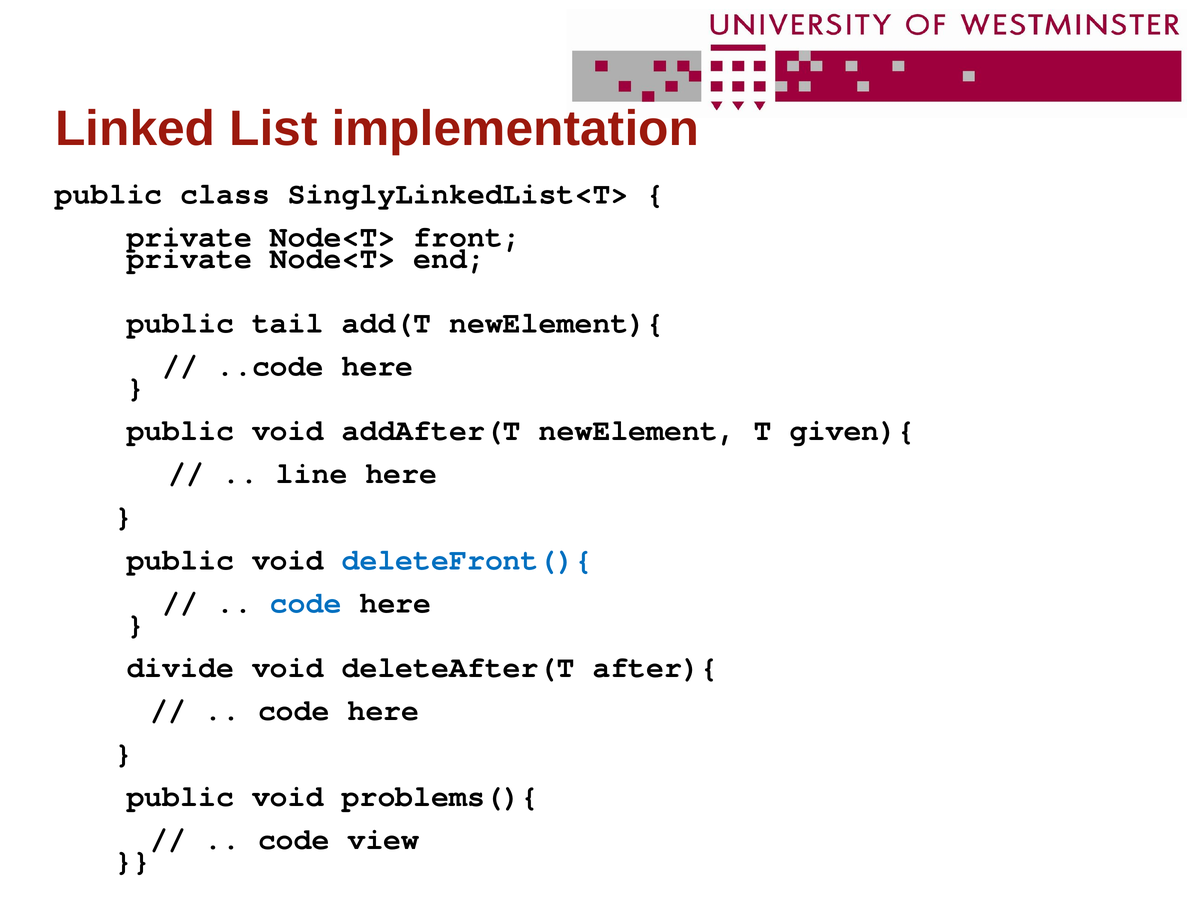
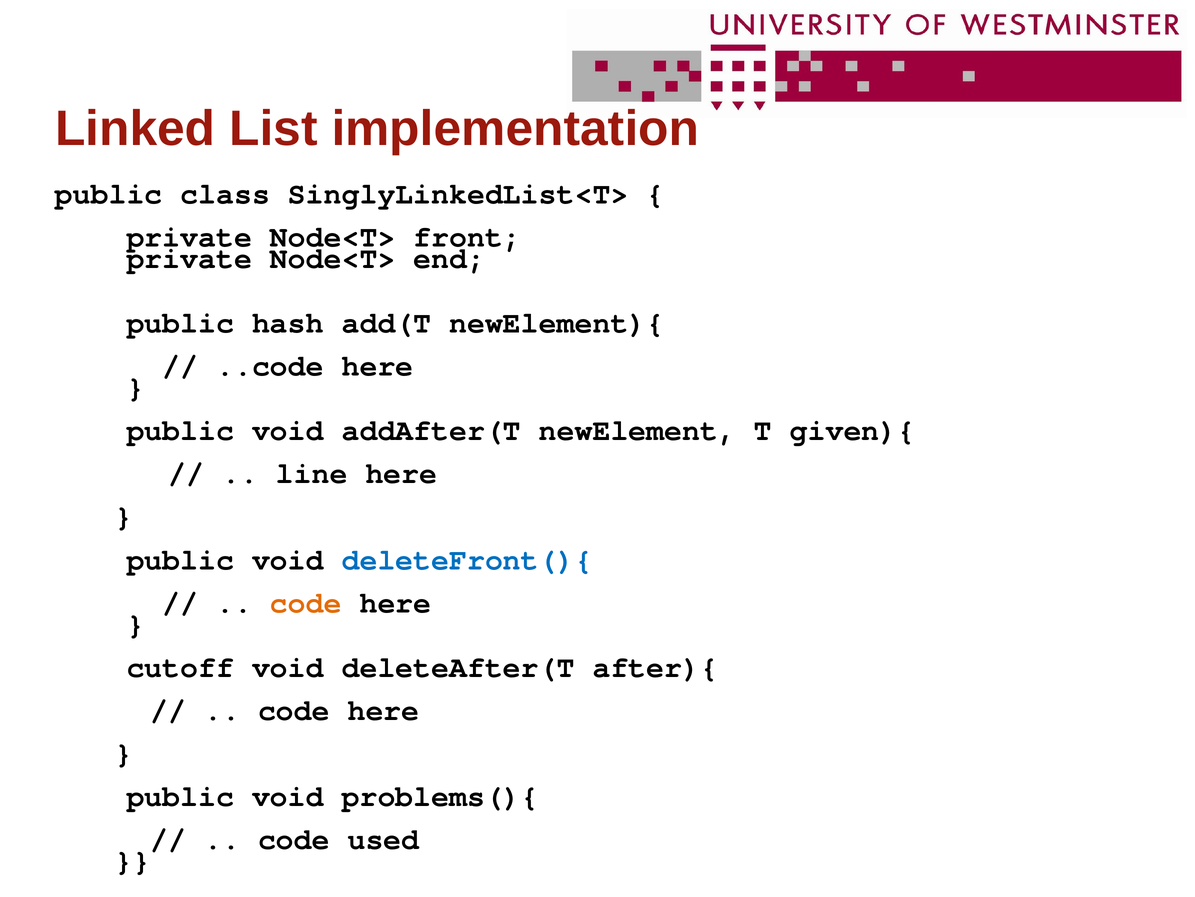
tail: tail -> hash (288, 323)
code colour: blue -> orange (306, 602)
divide: divide -> cutoff (180, 667)
view: view -> used (383, 839)
